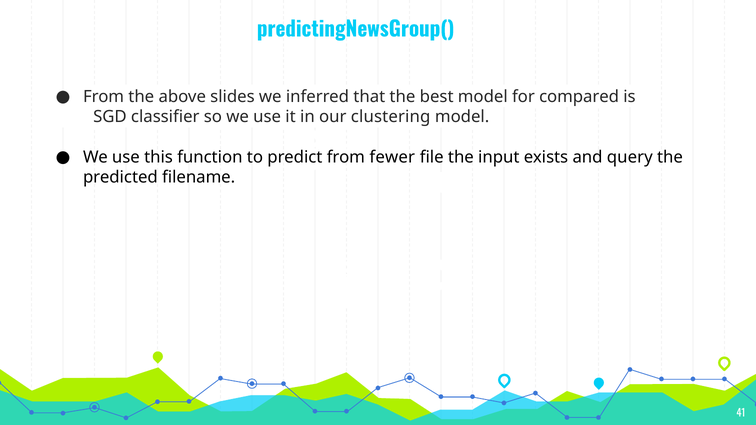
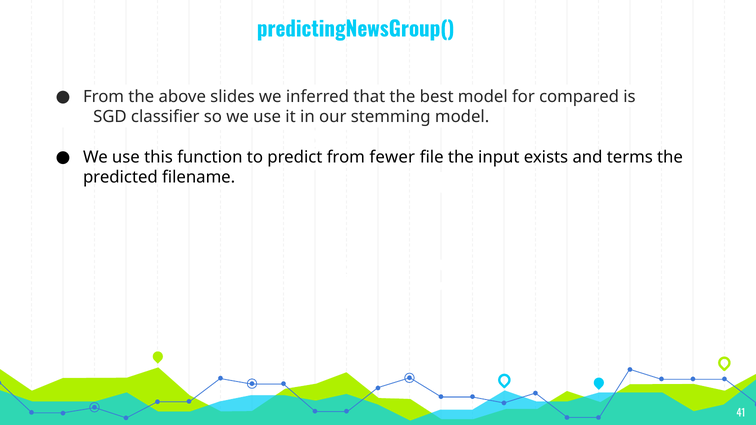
clustering: clustering -> stemming (391, 117)
query: query -> terms (630, 157)
